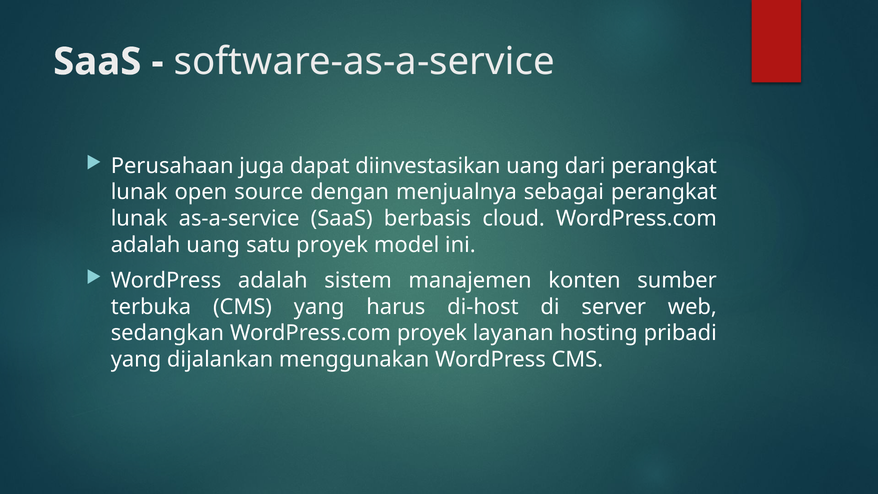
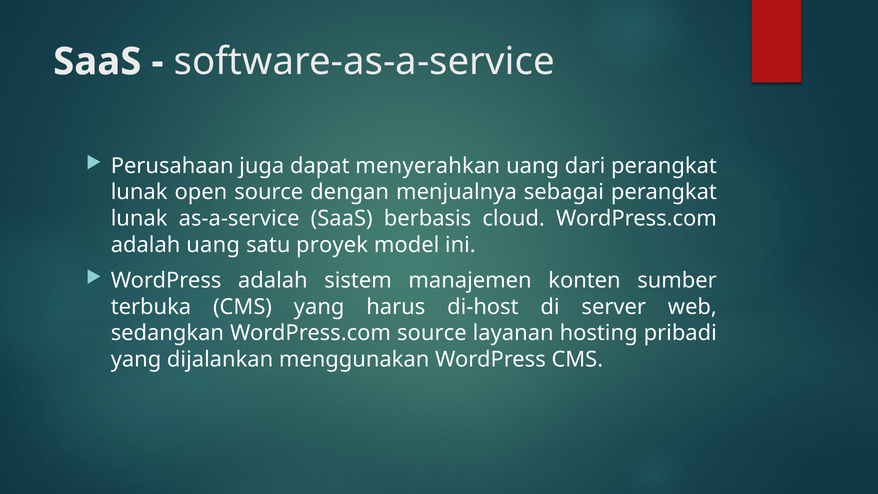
diinvestasikan: diinvestasikan -> menyerahkan (428, 166)
WordPress.com proyek: proyek -> source (432, 333)
